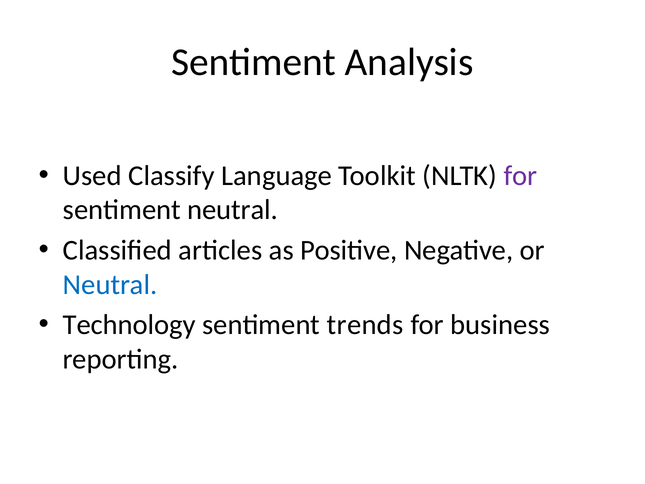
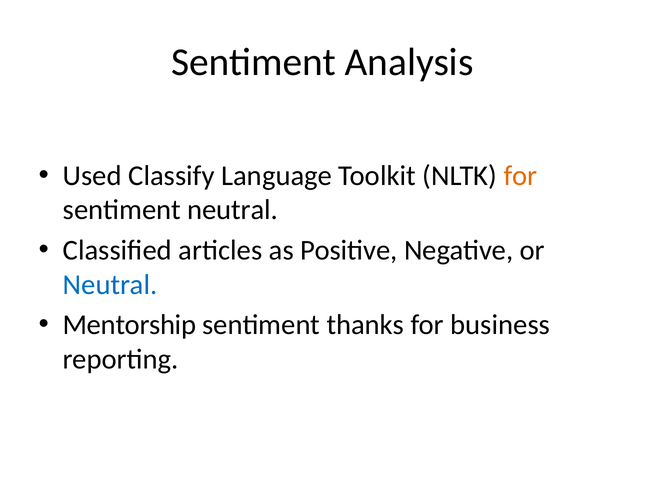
for colour: purple -> orange (520, 175)
Technology: Technology -> Mentorship (129, 325)
trends: trends -> thanks (365, 325)
